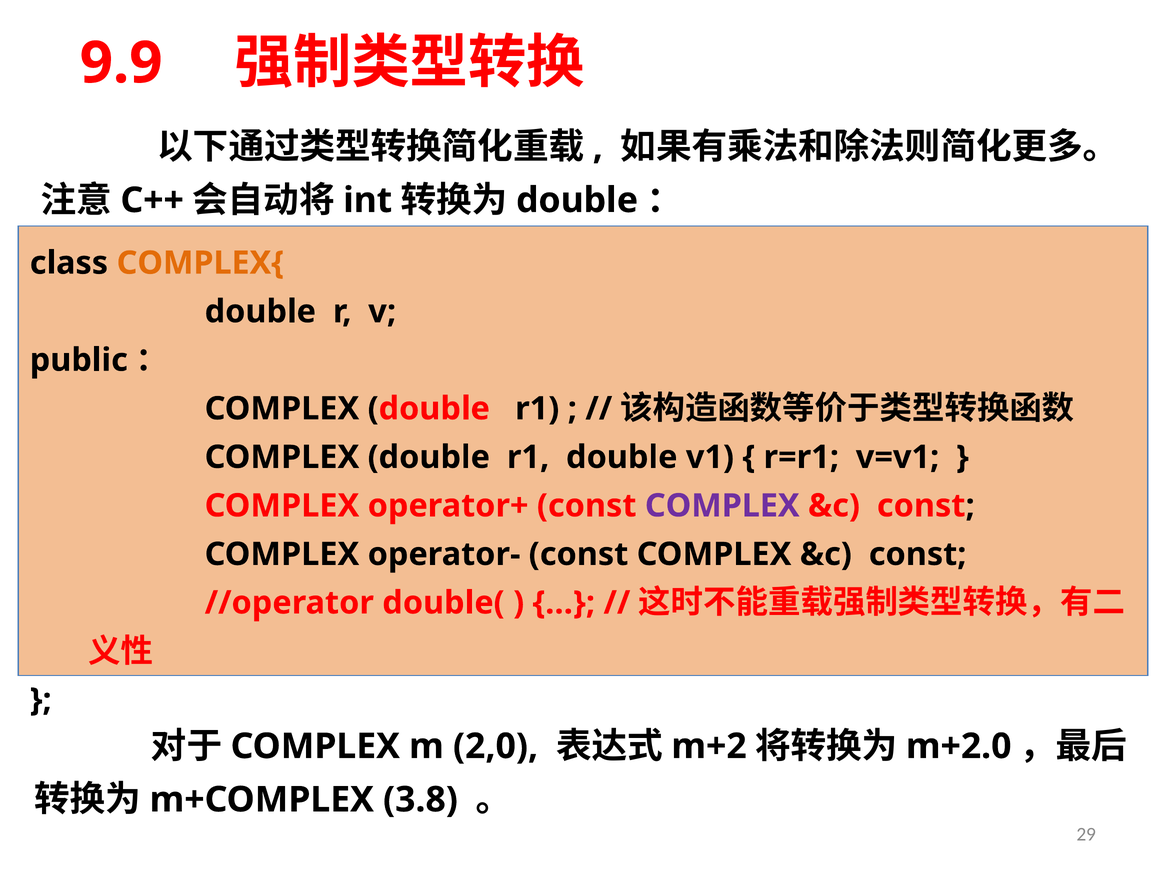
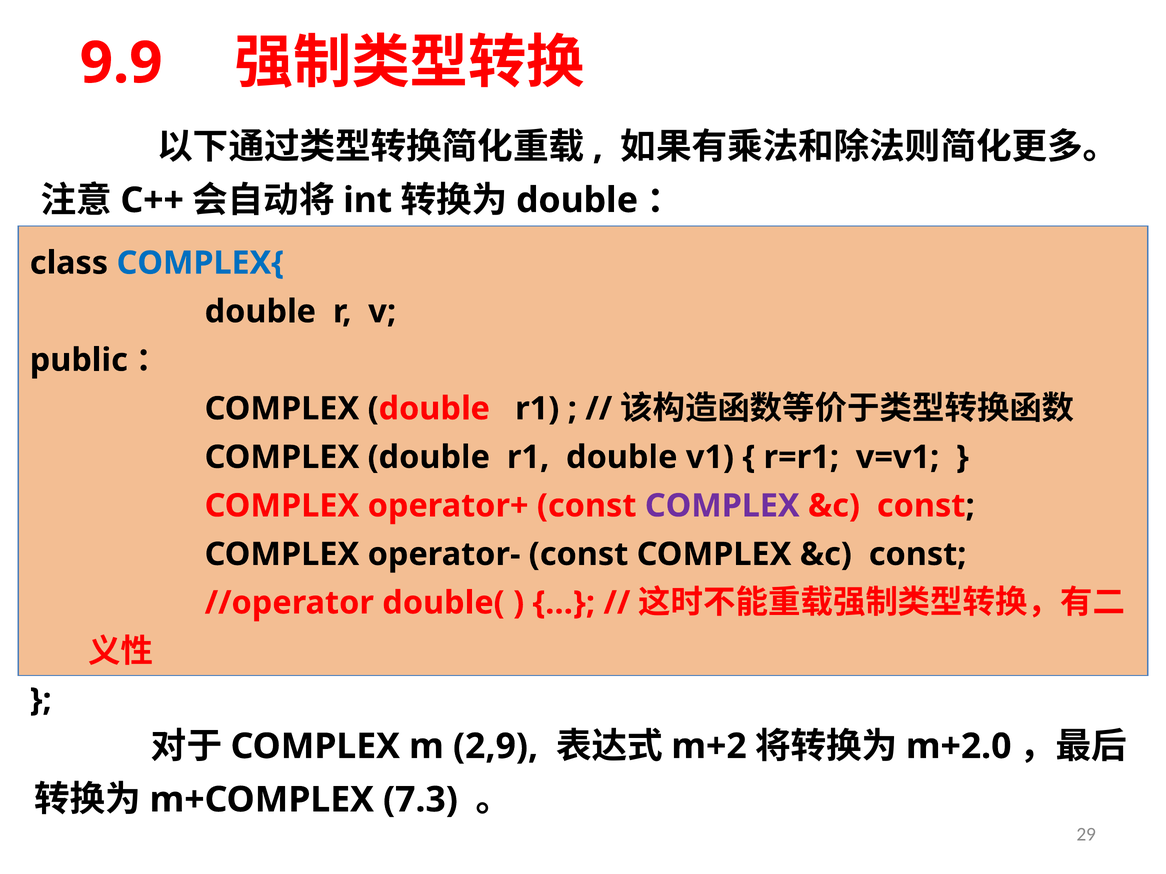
COMPLEX{ colour: orange -> blue (200, 263)
2,0: 2,0 -> 2,9 (496, 747)
3.8: 3.8 -> 7.3 (420, 800)
